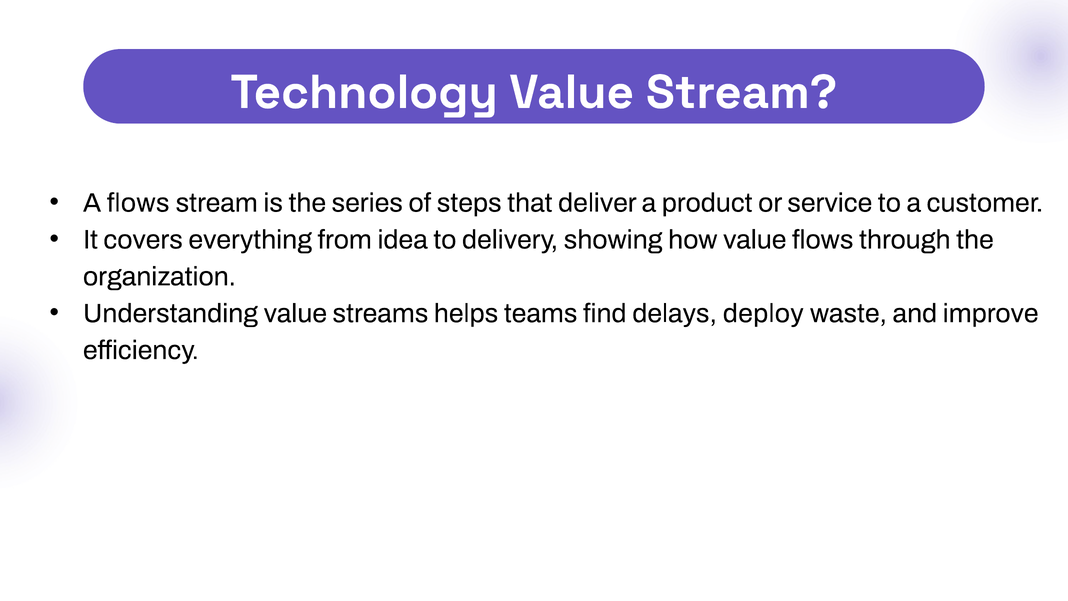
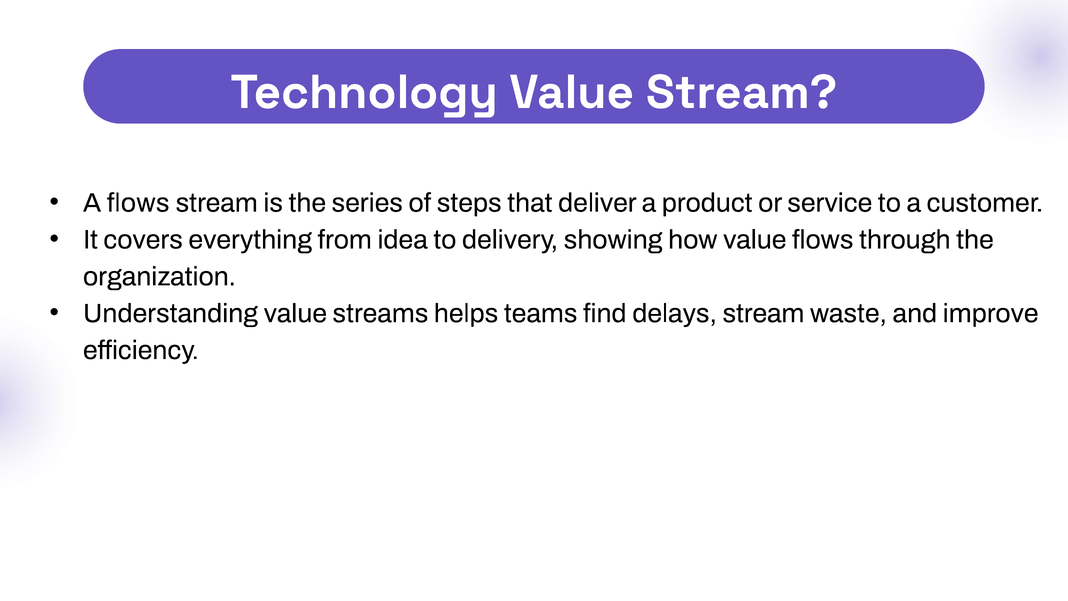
delays deploy: deploy -> stream (763, 313)
